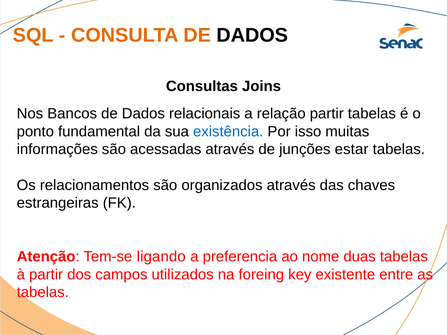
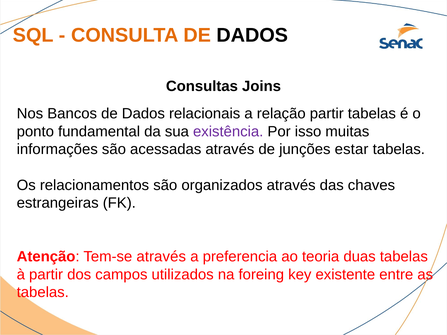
existência colour: blue -> purple (228, 132)
Tem-se ligando: ligando -> através (161, 257)
nome: nome -> teoria (321, 257)
